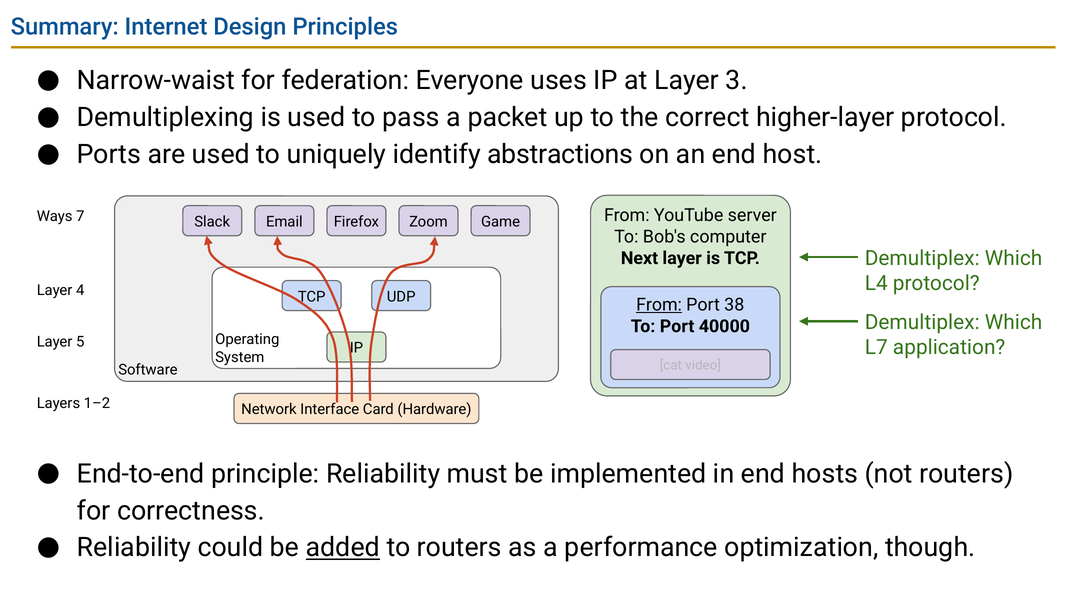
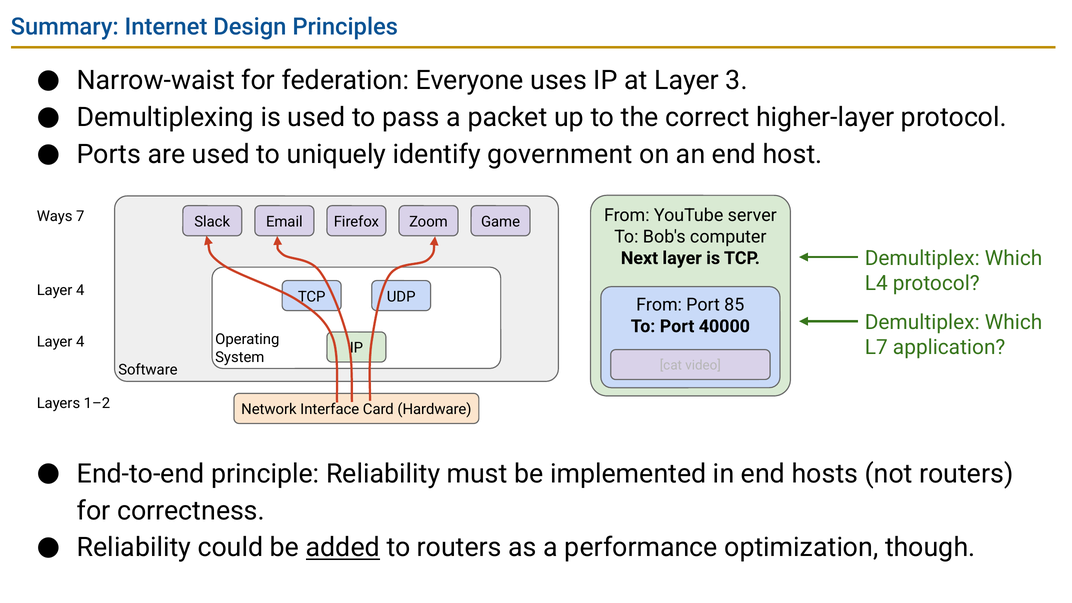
abstractions: abstractions -> government (560, 155)
From underline: present -> none (659, 305)
38: 38 -> 85 (734, 305)
5: 5 -> 4 (80, 342)
